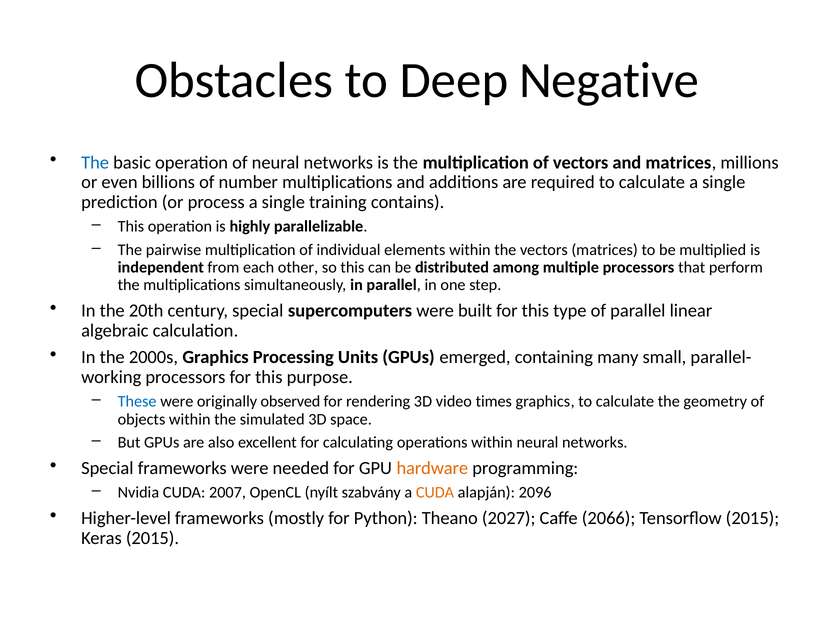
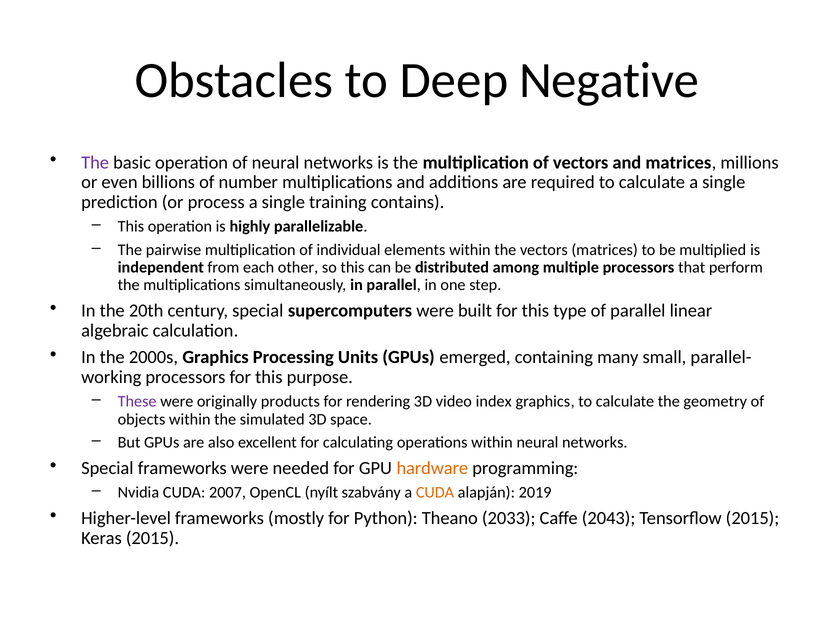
The colour: blue -> purple (95, 162)
These colour: blue -> purple (137, 401)
observed: observed -> products (290, 401)
times: times -> index (494, 401)
2096: 2096 -> 2019 (535, 492)
2027: 2027 -> 2033 (509, 518)
2066: 2066 -> 2043 (609, 518)
